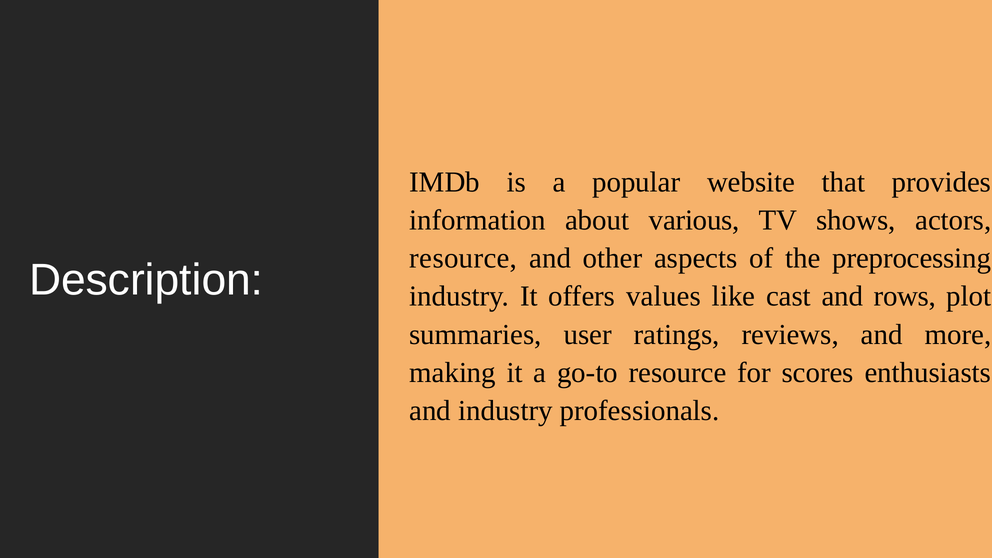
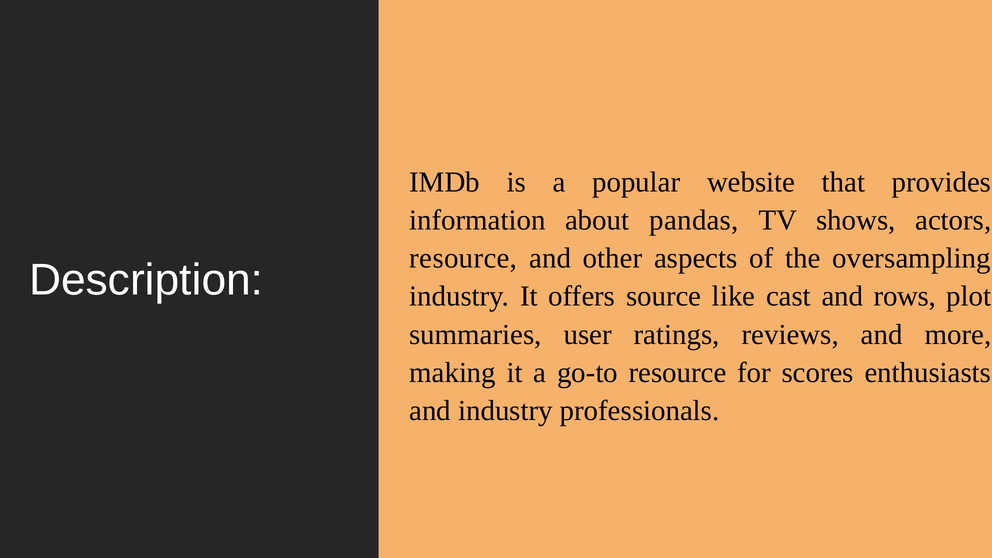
various: various -> pandas (694, 220)
preprocessing: preprocessing -> oversampling (912, 258)
values: values -> source (664, 296)
